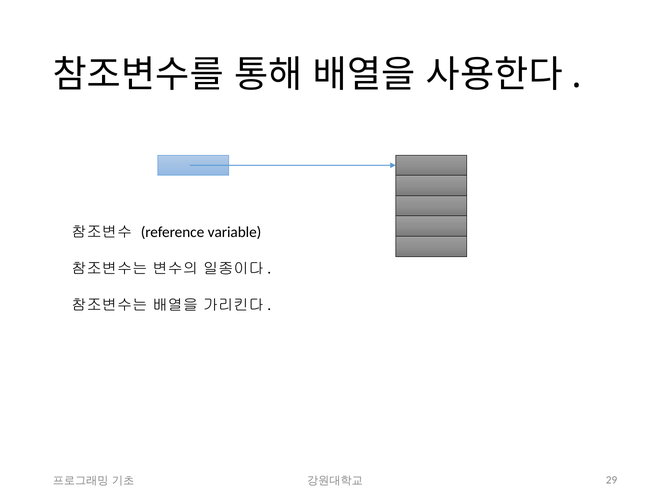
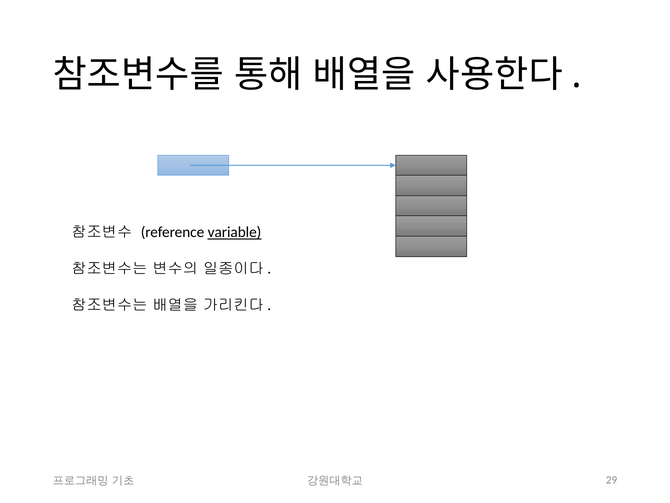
variable underline: none -> present (235, 232)
